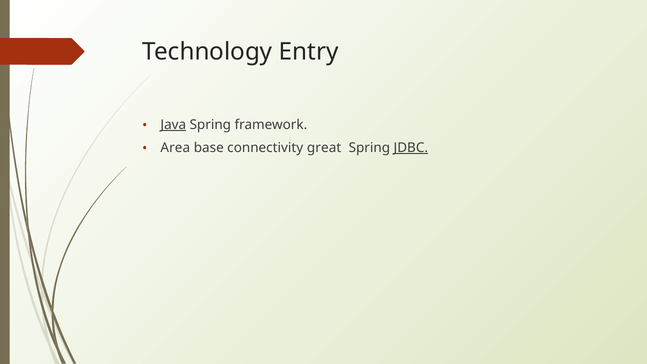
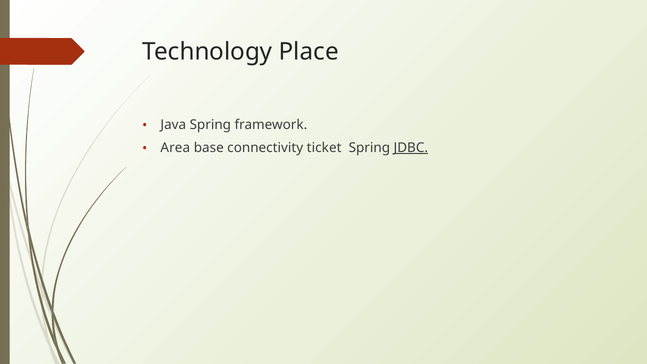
Entry: Entry -> Place (309, 52)
Java underline: present -> none (173, 125)
great: great -> ticket (324, 148)
